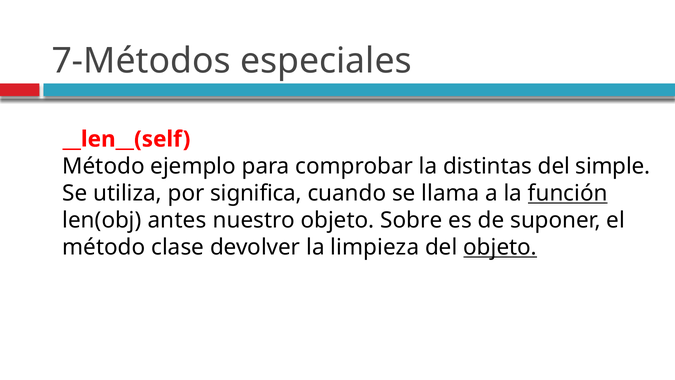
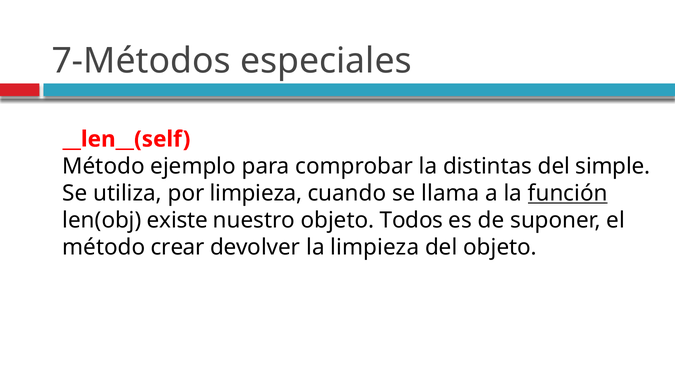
por significa: significa -> limpieza (256, 193)
antes: antes -> existe (177, 220)
Sobre: Sobre -> Todos (412, 220)
clase: clase -> crear (178, 247)
objeto underline: present -> none (500, 247)
